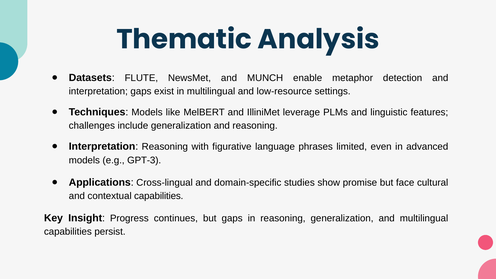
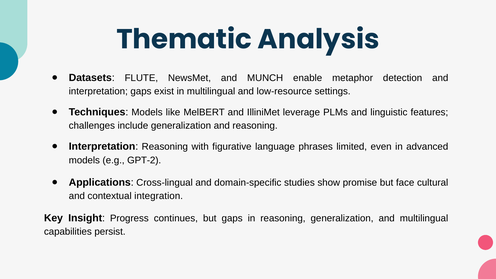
GPT-3: GPT-3 -> GPT-2 (144, 160)
contextual capabilities: capabilities -> integration (159, 196)
